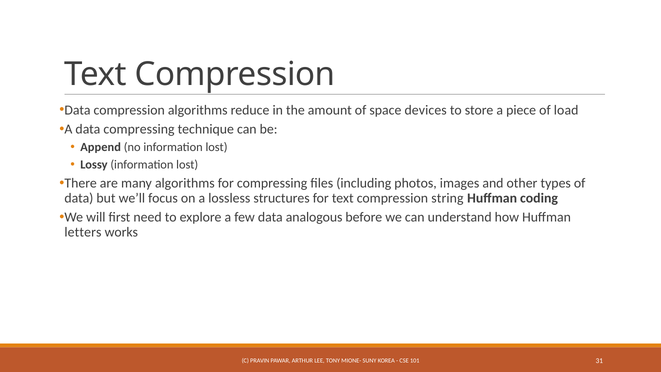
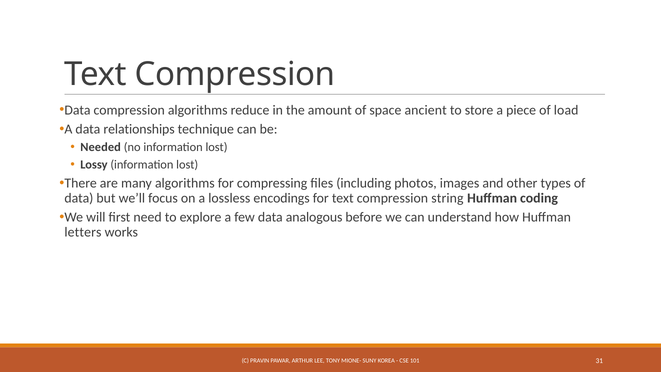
devices: devices -> ancient (426, 110)
data compressing: compressing -> relationships (139, 129)
Append: Append -> Needed (101, 147)
structures: structures -> encodings (282, 198)
